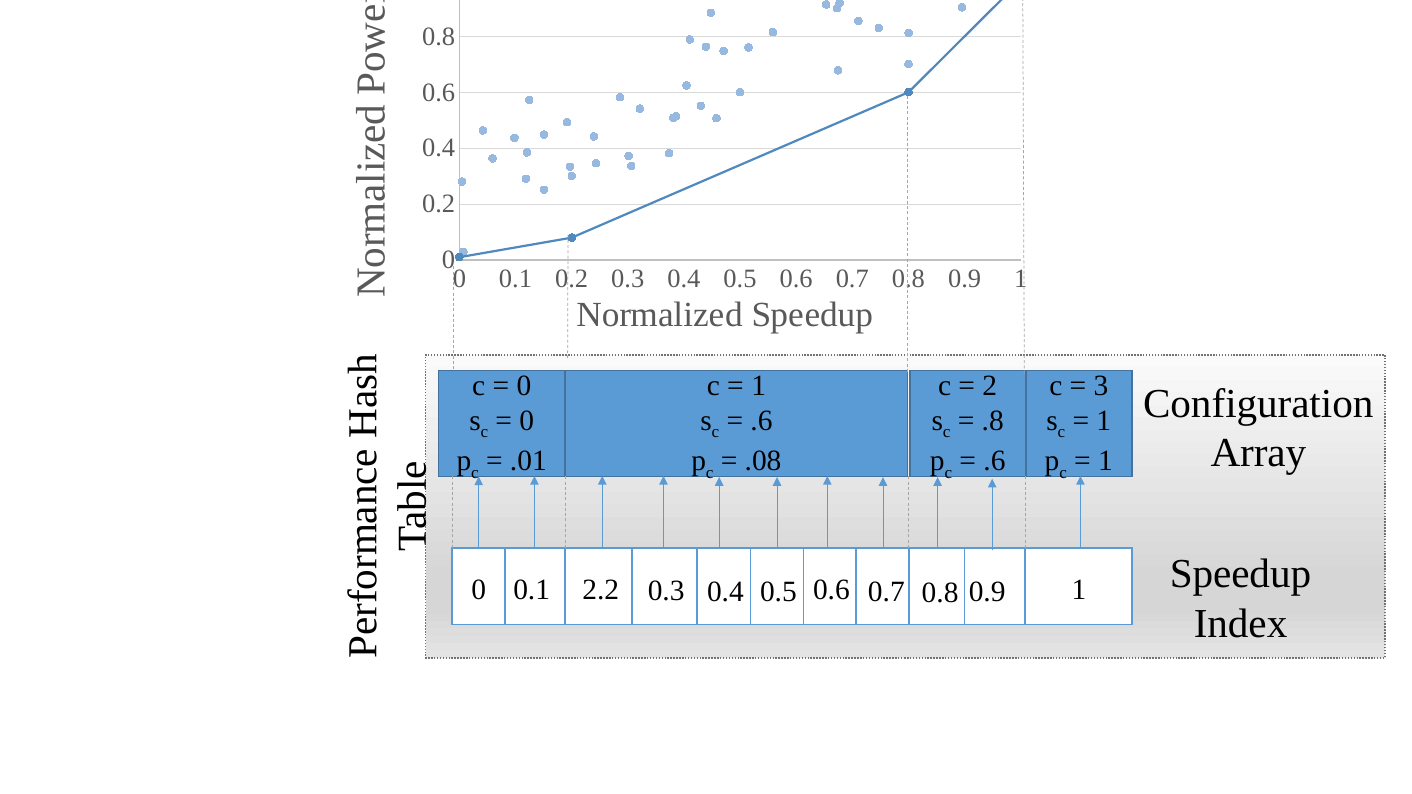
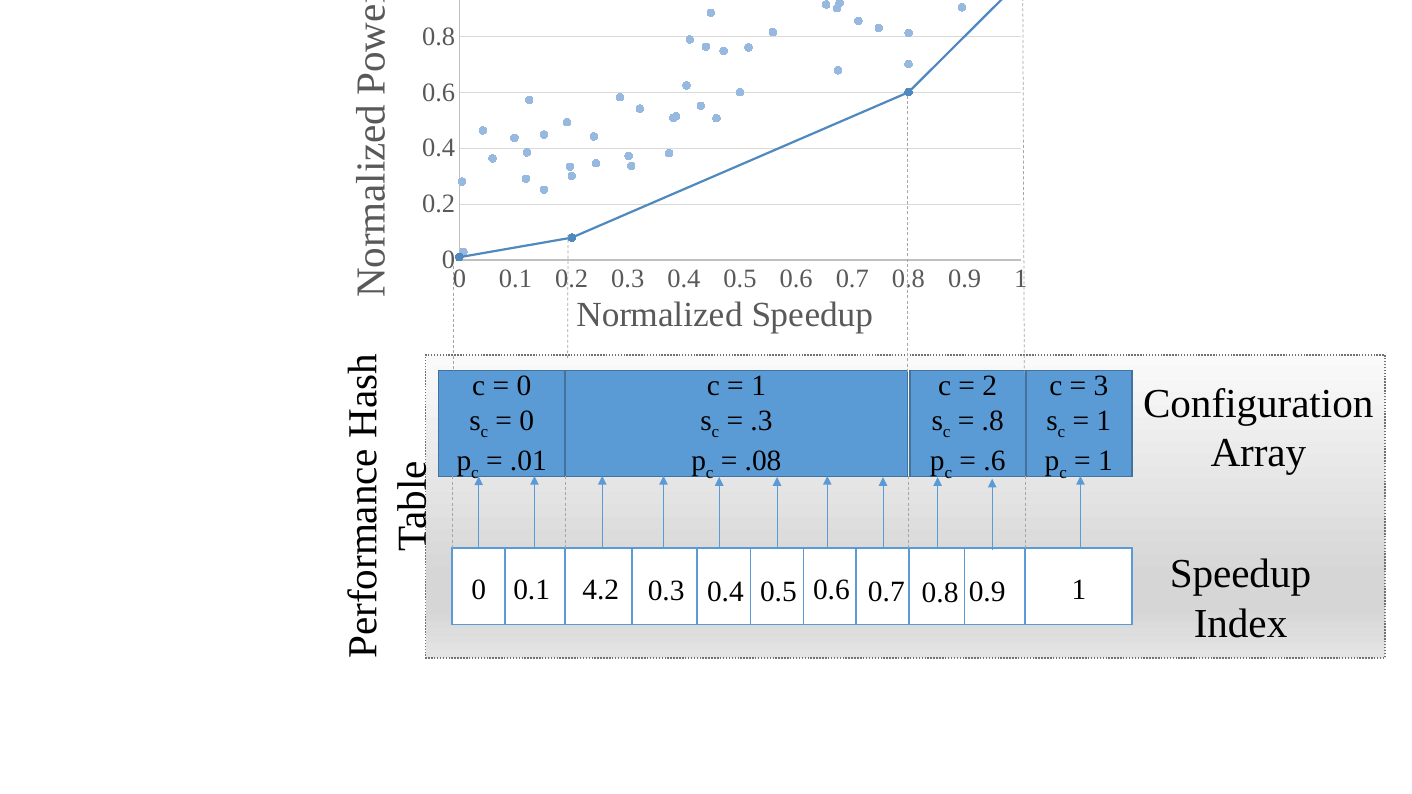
.6: .6 -> .3 (762, 421)
2.2: 2.2 -> 4.2 (601, 590)
